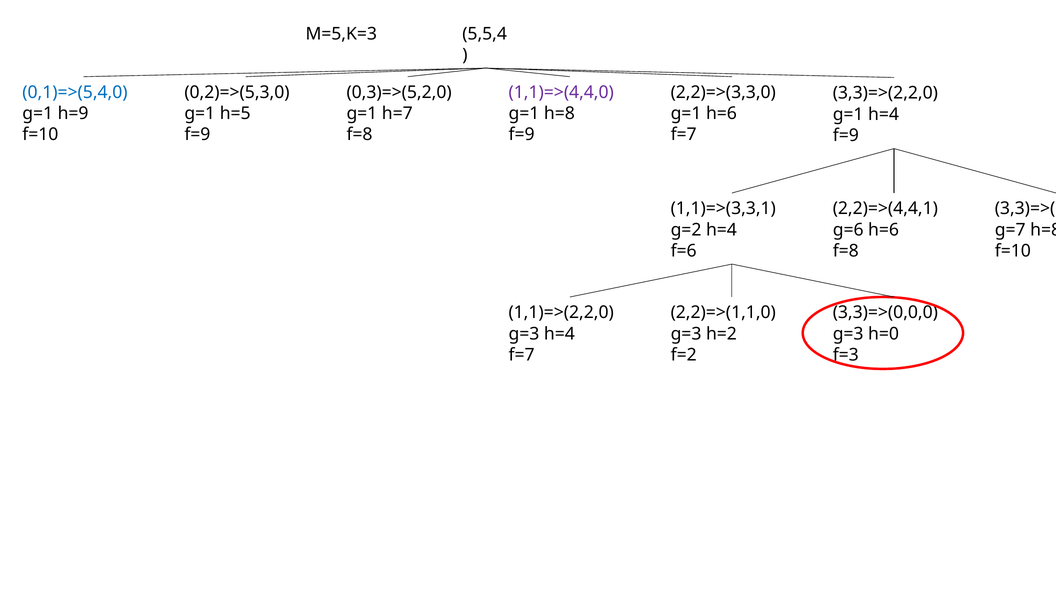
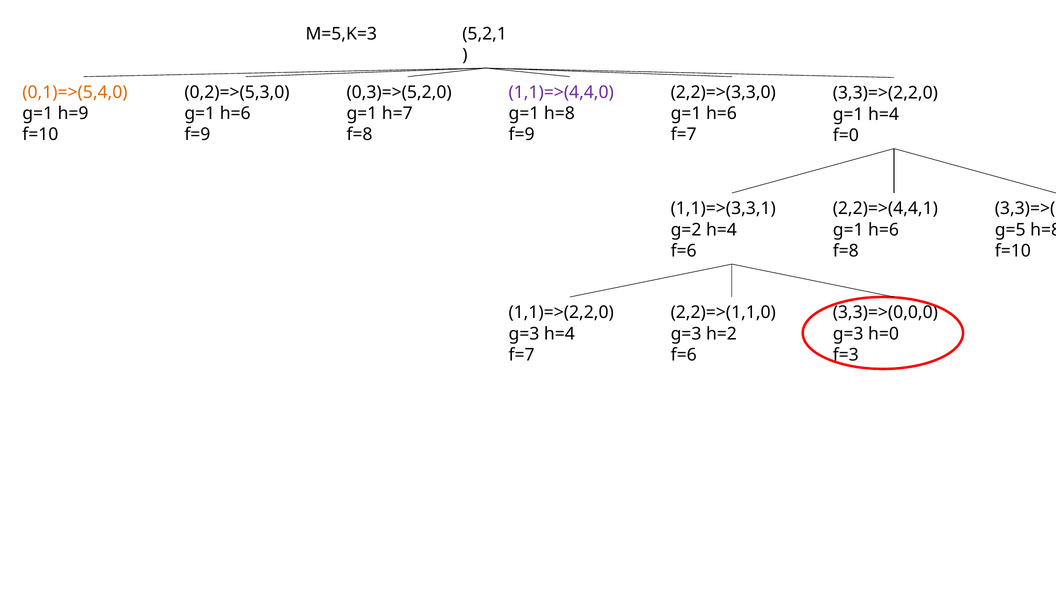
5,5,4: 5,5,4 -> 5,2,1 (485, 34)
0,1)=>(5,4,0 colour: blue -> orange (75, 92)
h=5: h=5 -> h=6 (235, 113)
f=9: f=9 -> f=0 (846, 135)
g=6: g=6 -> g=1 (848, 230)
g=7: g=7 -> g=5 (1010, 230)
f=2: f=2 -> f=6 (684, 355)
